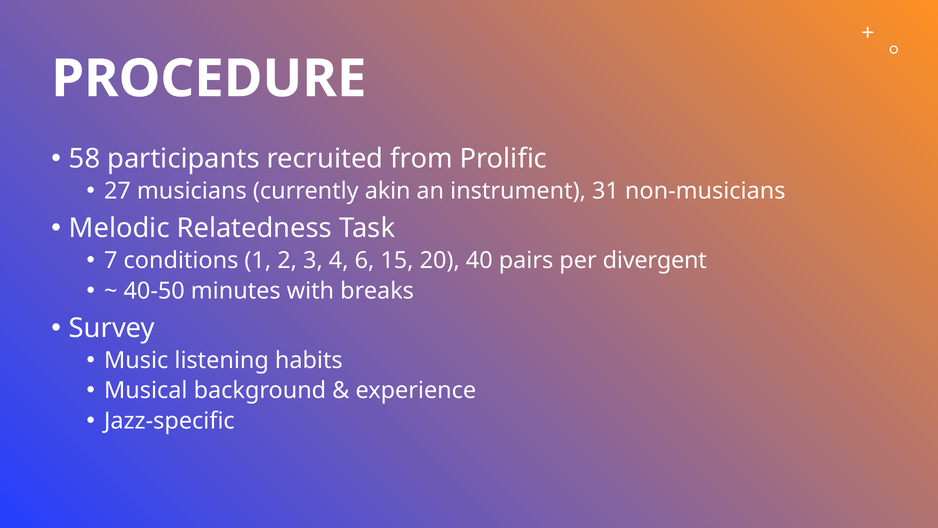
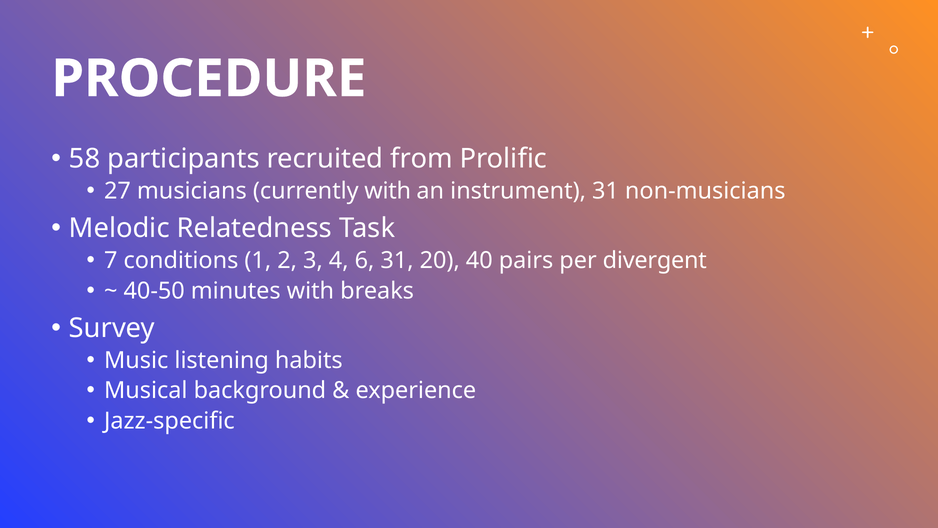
currently akin: akin -> with (388, 191)
6 15: 15 -> 31 (397, 260)
